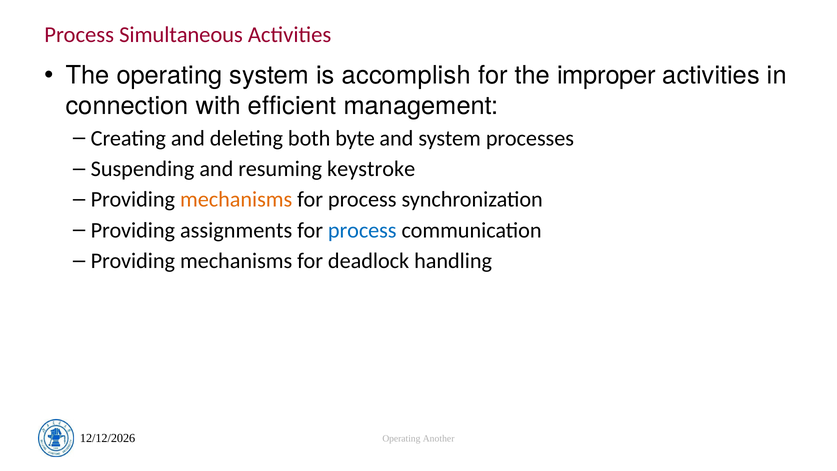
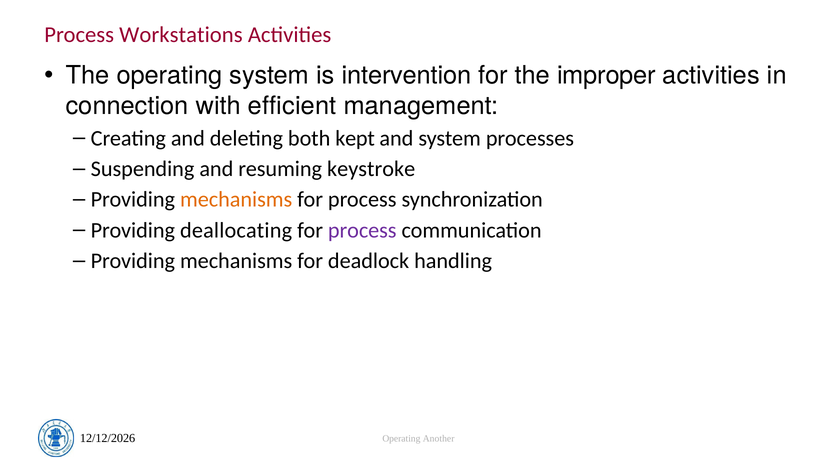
Simultaneous: Simultaneous -> Workstations (181, 35)
accomplish: accomplish -> intervention (407, 76)
byte: byte -> kept (355, 138)
assignments: assignments -> deallocating (236, 230)
process colour: blue -> purple (362, 230)
